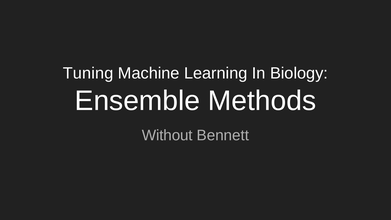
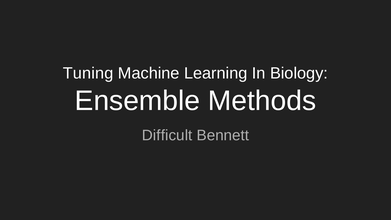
Without: Without -> Difficult (167, 135)
